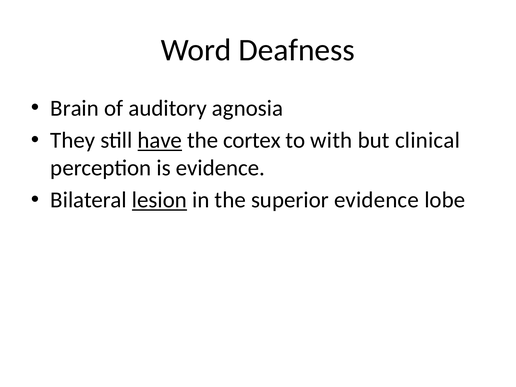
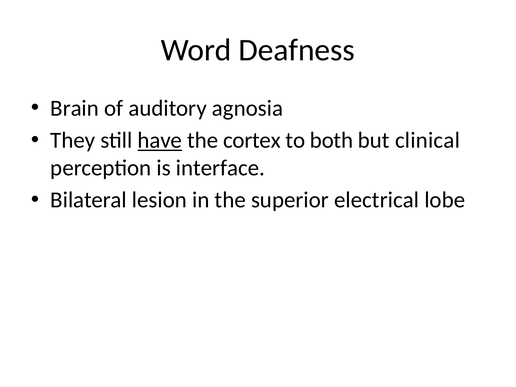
with: with -> both (332, 140)
is evidence: evidence -> interface (220, 168)
lesion underline: present -> none (159, 200)
superior evidence: evidence -> electrical (377, 200)
